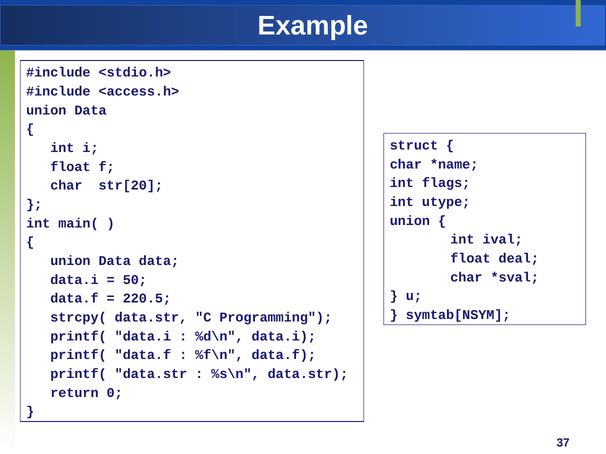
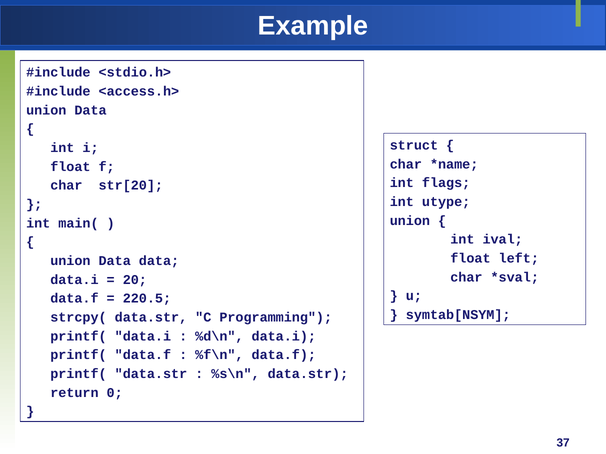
deal: deal -> left (519, 259)
50: 50 -> 20 (135, 280)
